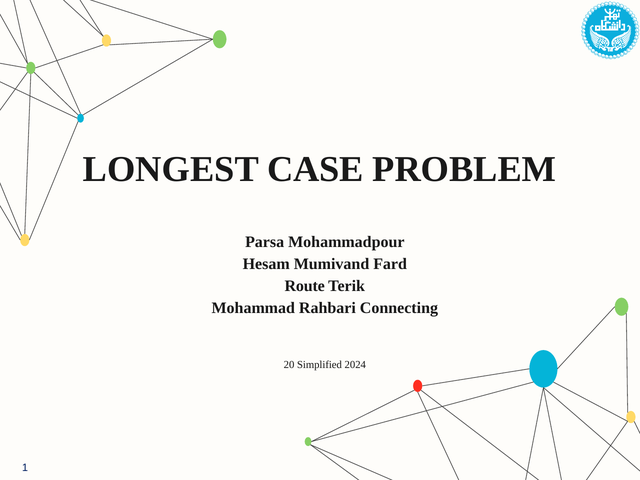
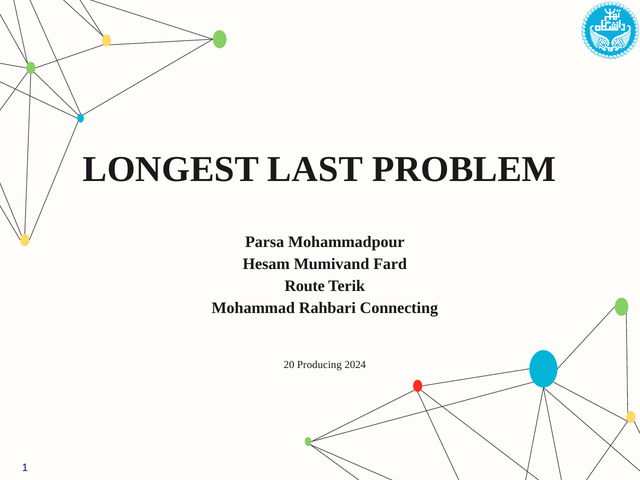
CASE: CASE -> LAST (315, 169)
Simplified: Simplified -> Producing (319, 365)
